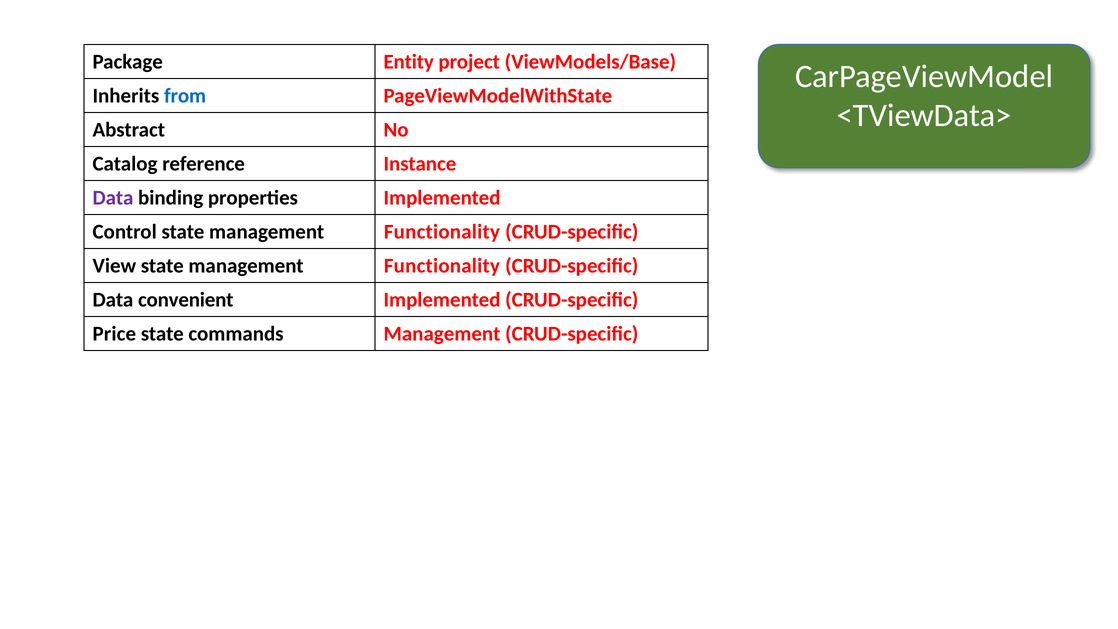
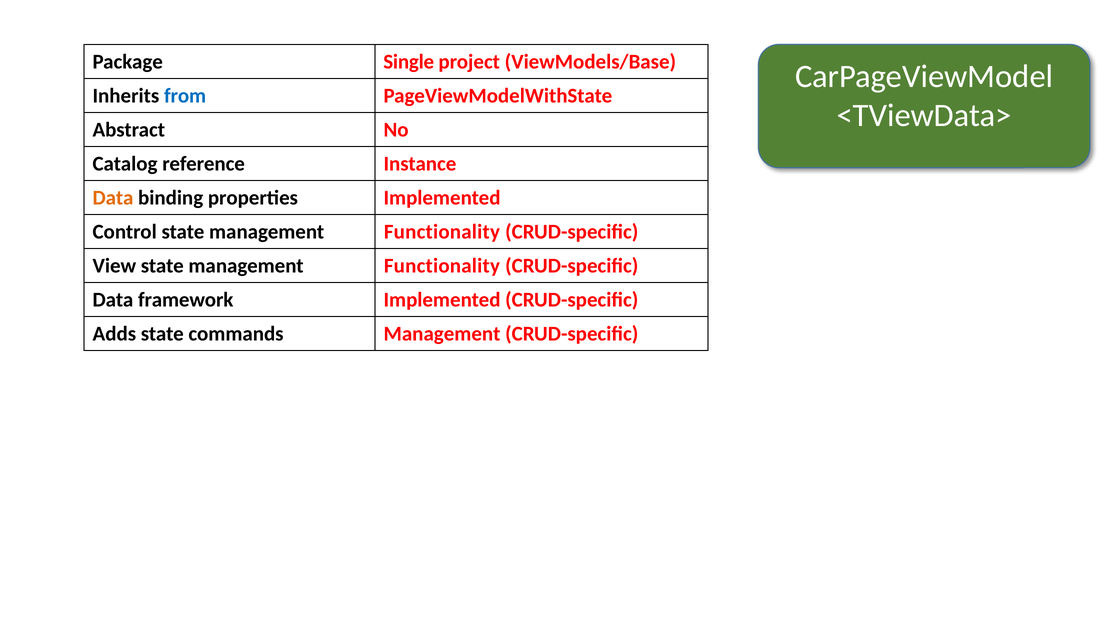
Entity: Entity -> Single (409, 62)
Data colour: purple -> orange (113, 198)
convenient: convenient -> framework (186, 300)
Price: Price -> Adds (114, 334)
